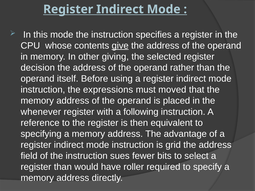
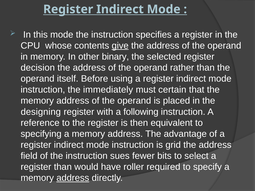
giving: giving -> binary (115, 57)
expressions: expressions -> immediately (108, 90)
moved: moved -> certain (172, 90)
whenever: whenever -> designing (41, 112)
address underline: none -> present (73, 178)
